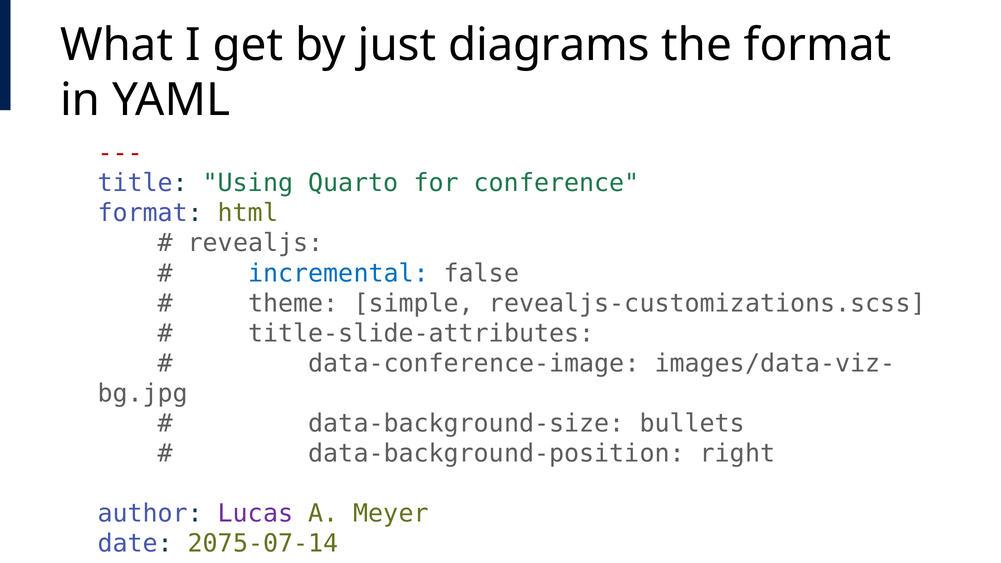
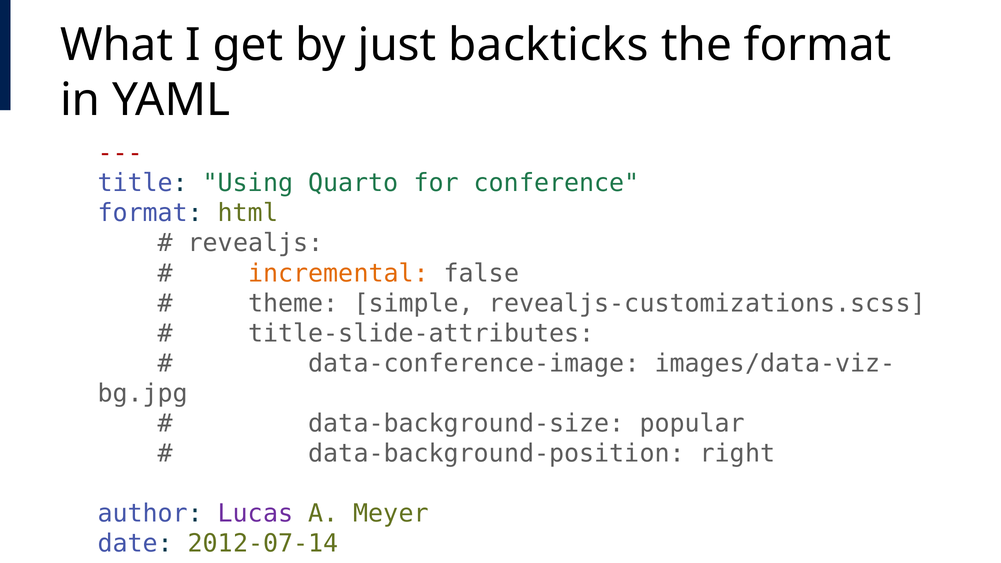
diagrams: diagrams -> backticks (549, 45)
incremental colour: blue -> orange (339, 273)
bullets: bullets -> popular (692, 423)
2075-07-14: 2075-07-14 -> 2012-07-14 (263, 544)
